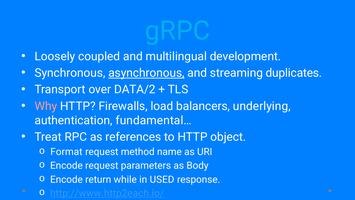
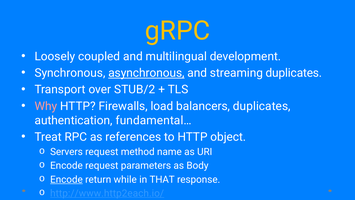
gRPC colour: light blue -> yellow (177, 31)
DATA/2: DATA/2 -> STUB/2 (135, 89)
balancers underlying: underlying -> duplicates (262, 106)
Format: Format -> Servers (66, 152)
Encode underline: none -> present (66, 179)
USED: USED -> THAT (162, 179)
